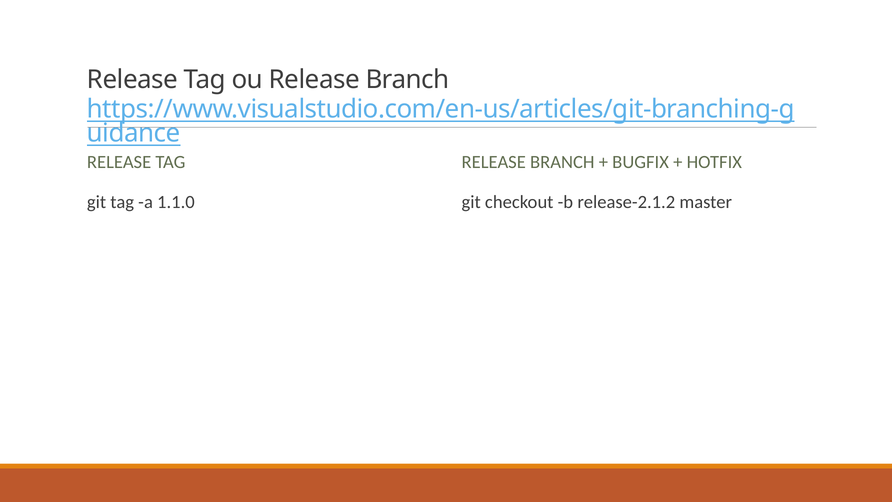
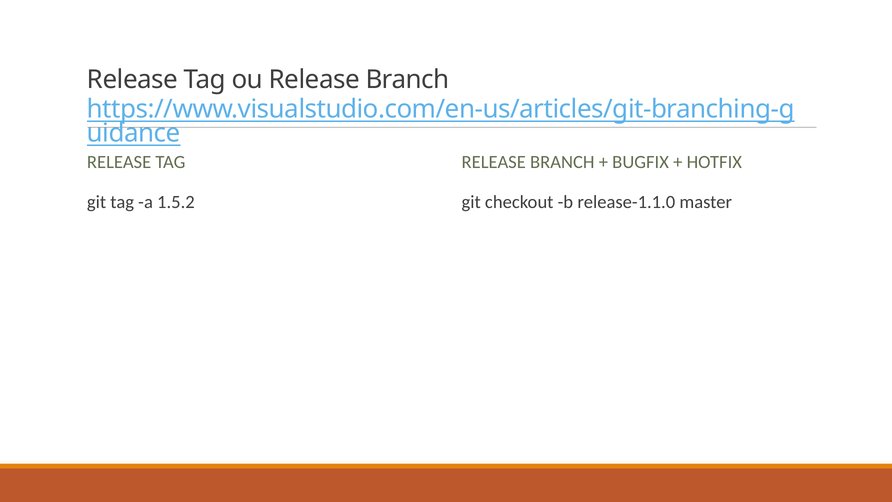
1.1.0: 1.1.0 -> 1.5.2 (176, 202)
release-2.1.2: release-2.1.2 -> release-1.1.0 (626, 202)
